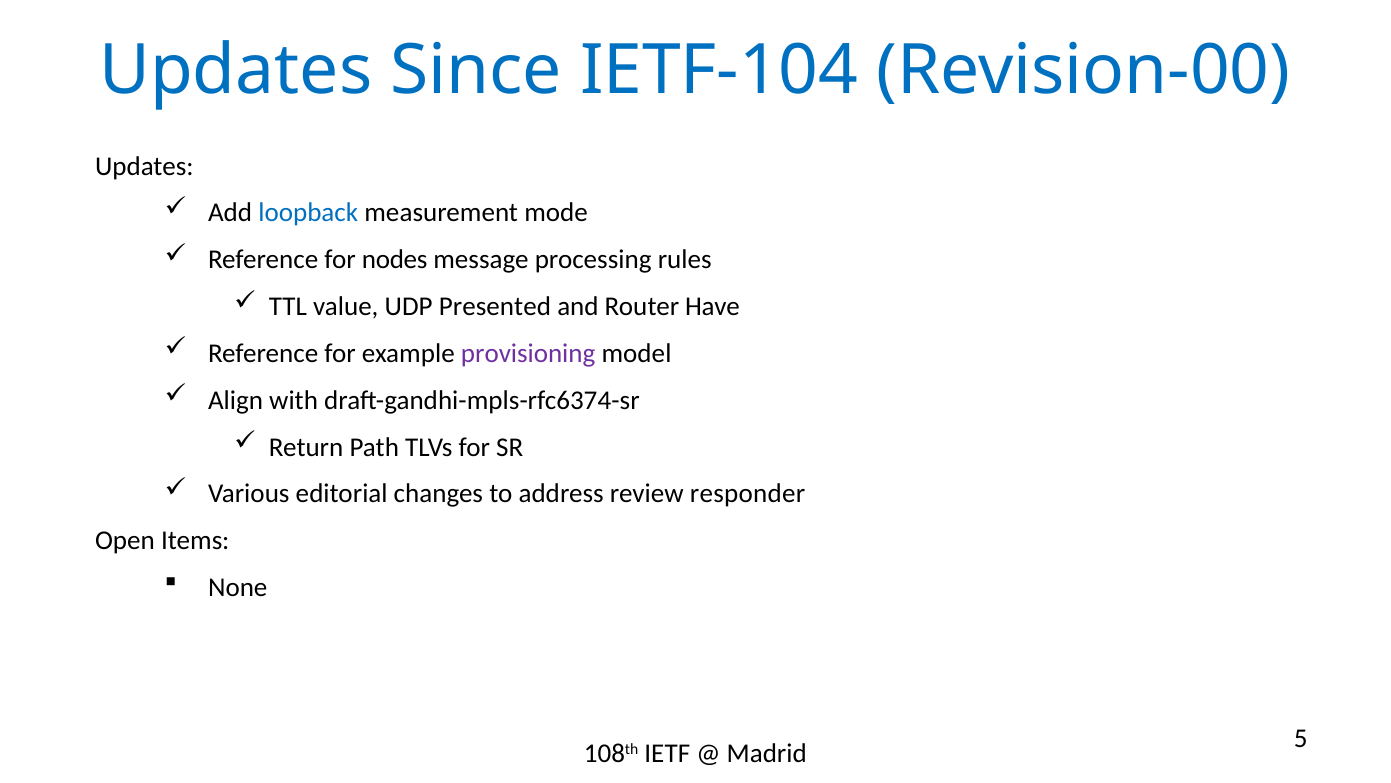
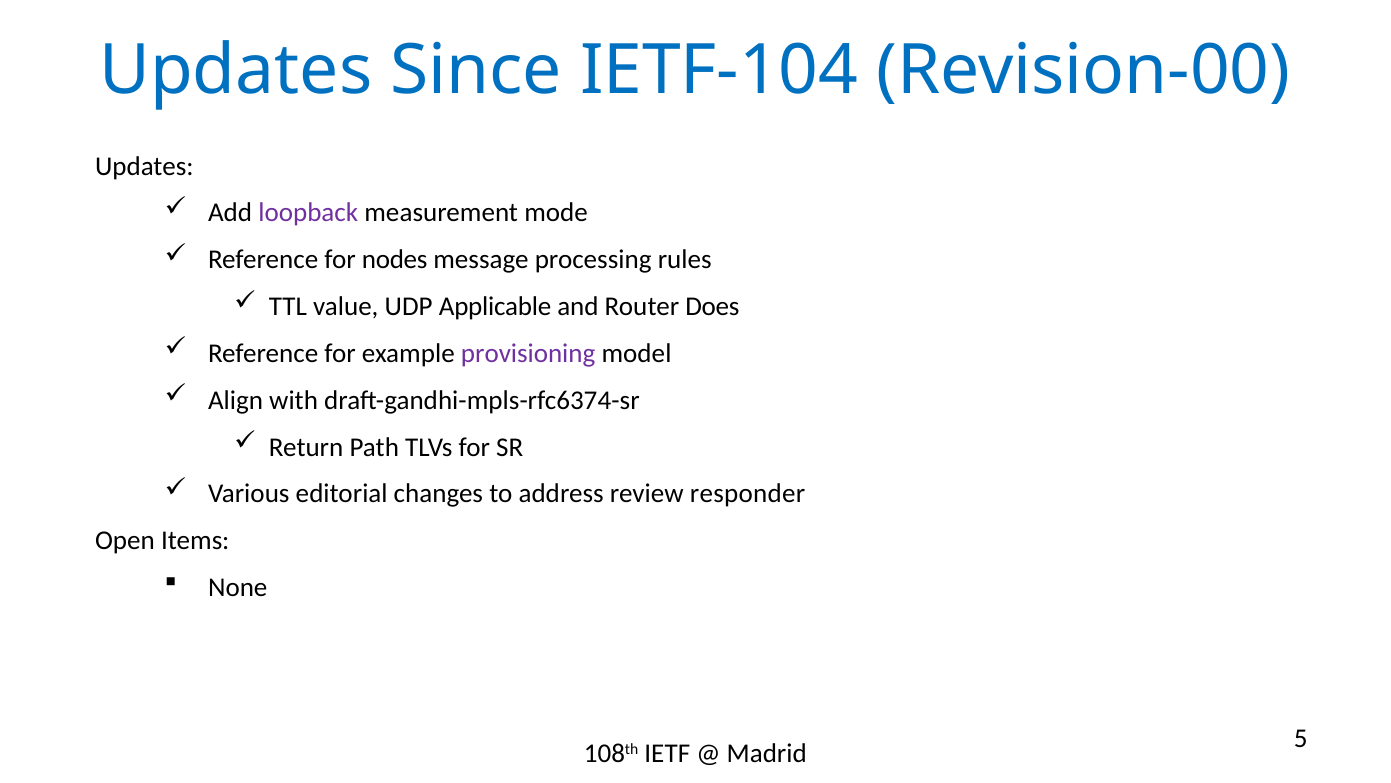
loopback colour: blue -> purple (308, 213)
Presented: Presented -> Applicable (495, 306)
Have: Have -> Does (712, 306)
